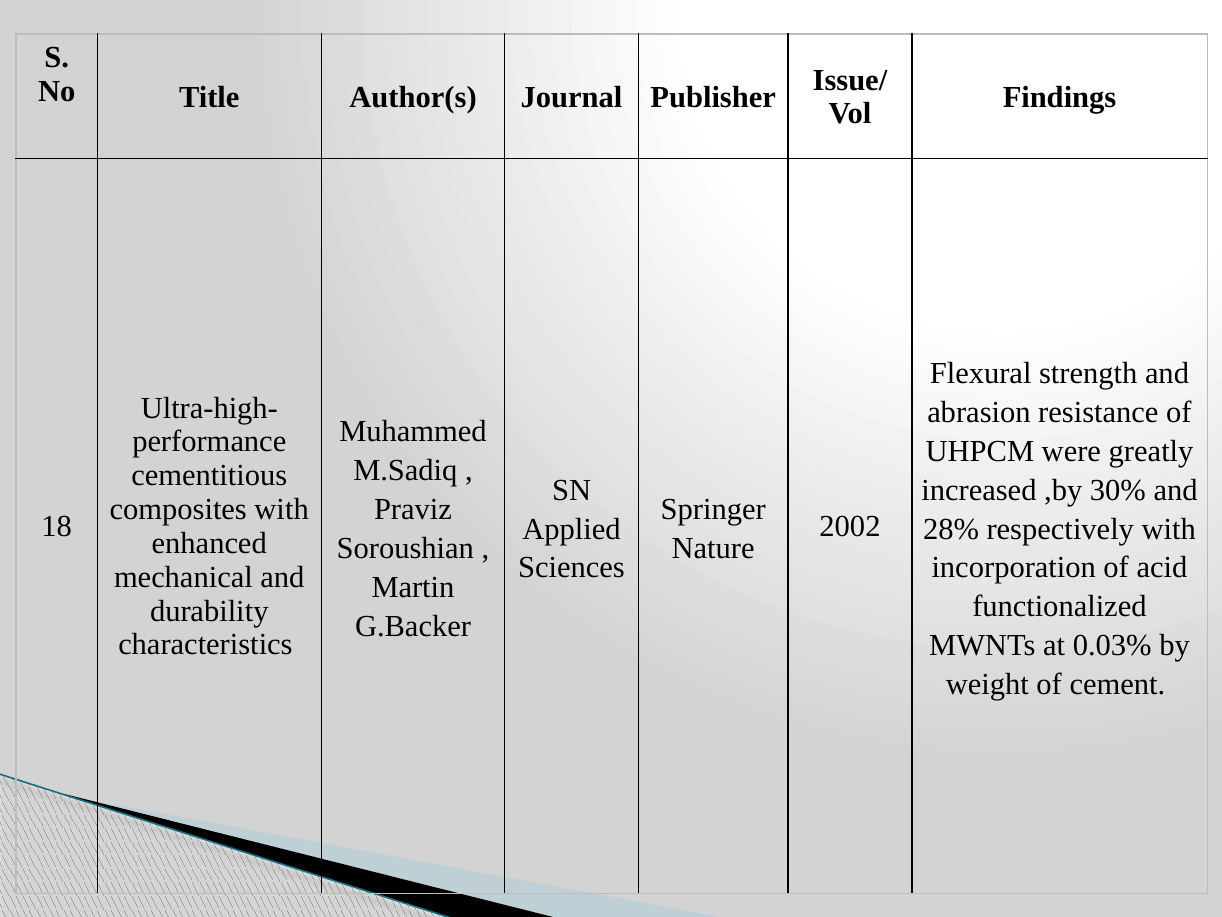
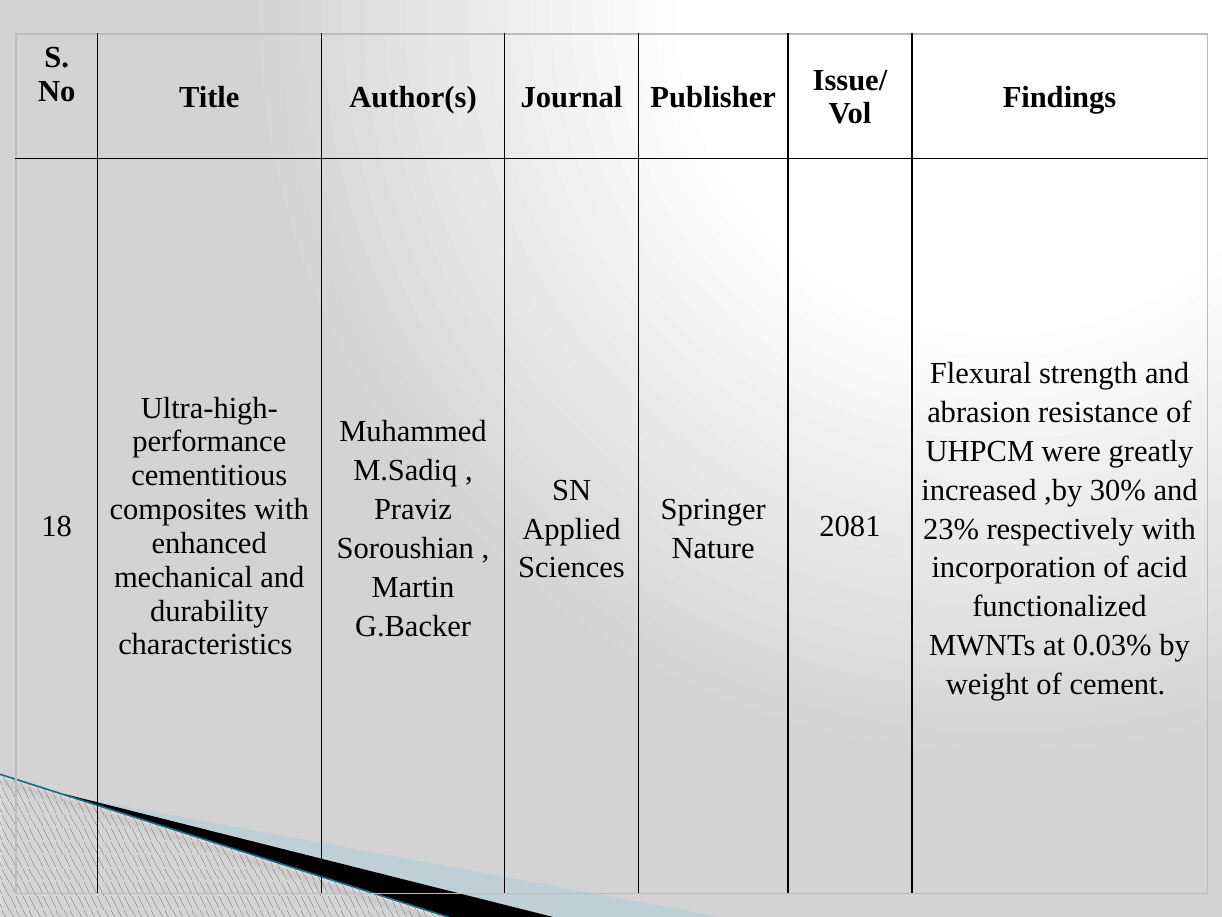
2002: 2002 -> 2081 (850, 526)
28%: 28% -> 23% (951, 529)
